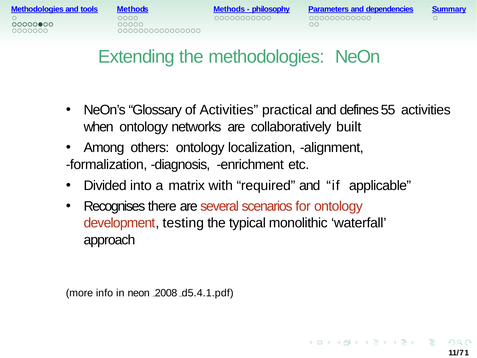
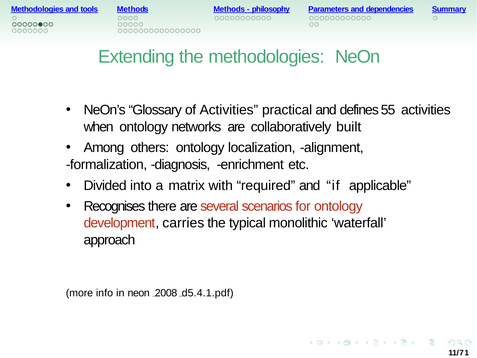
testing: testing -> carries (183, 223)
